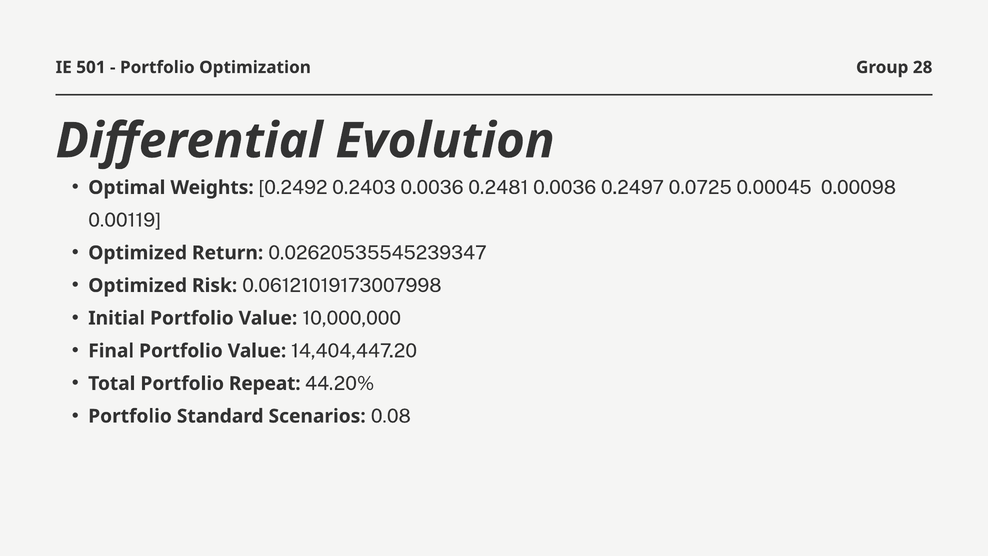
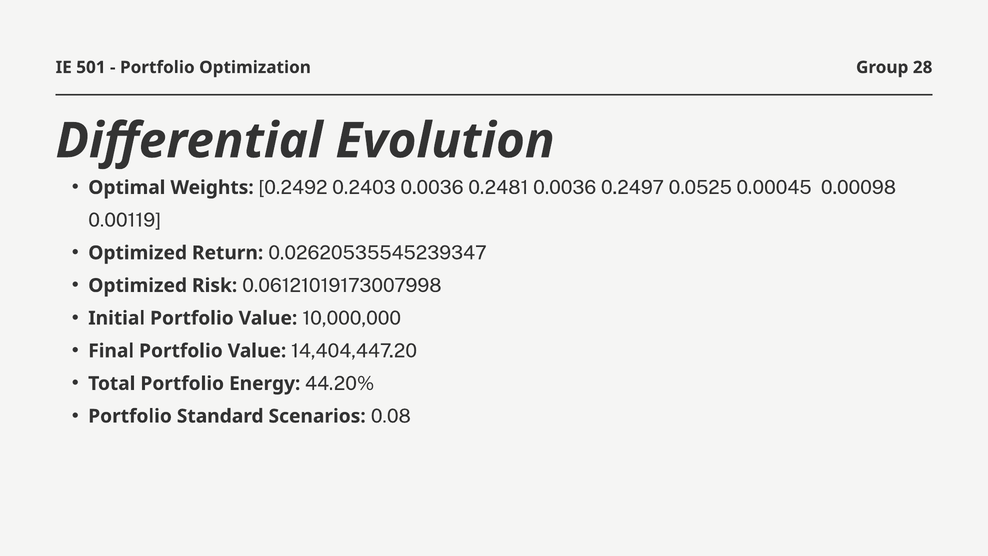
0.0725: 0.0725 -> 0.0525 (700, 187)
Repeat: Repeat -> Energy (265, 383)
